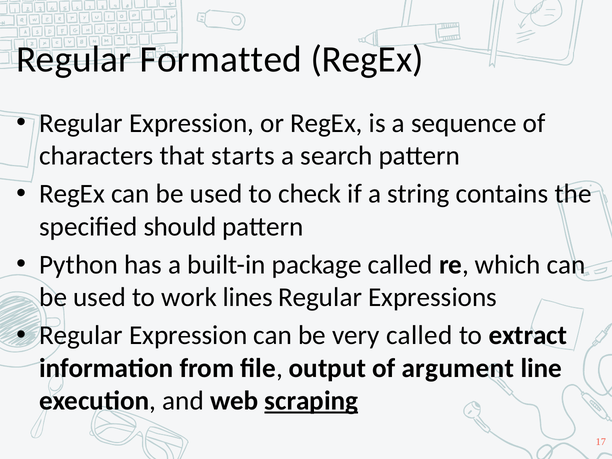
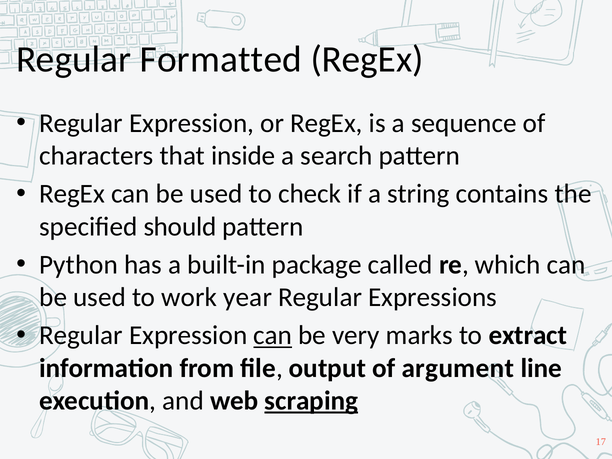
starts: starts -> inside (243, 156)
lines: lines -> year (248, 297)
can underline: none -> present (273, 336)
very called: called -> marks (419, 336)
